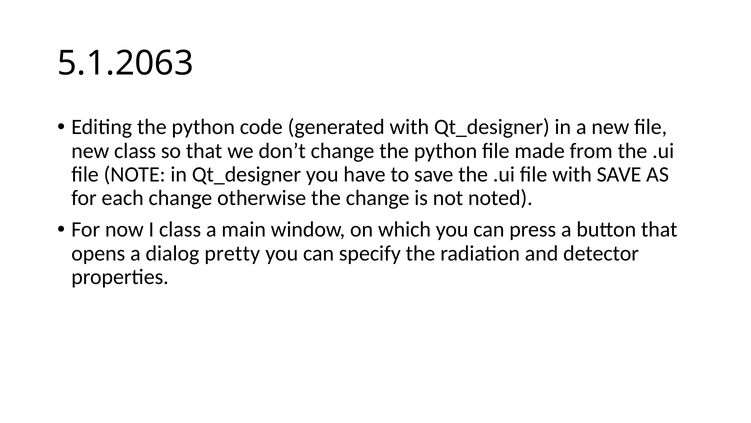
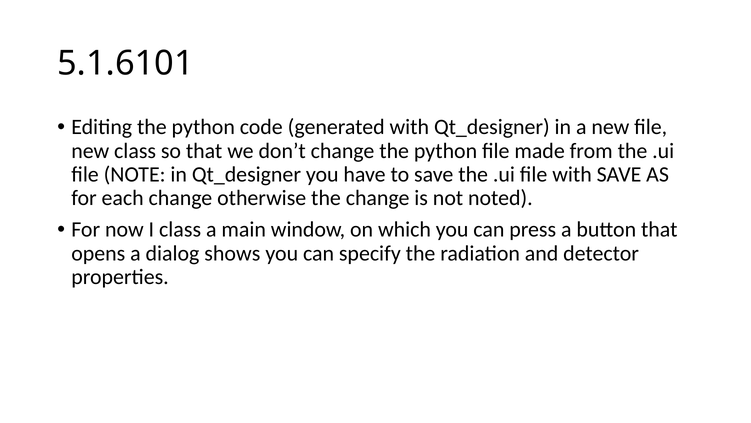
5.1.2063: 5.1.2063 -> 5.1.6101 (126, 63)
pretty: pretty -> shows (232, 253)
